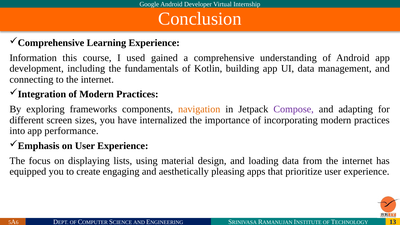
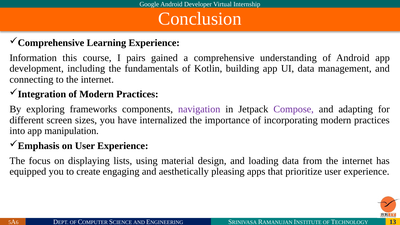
used: used -> pairs (136, 58)
navigation colour: orange -> purple (199, 109)
performance: performance -> manipulation (72, 131)
